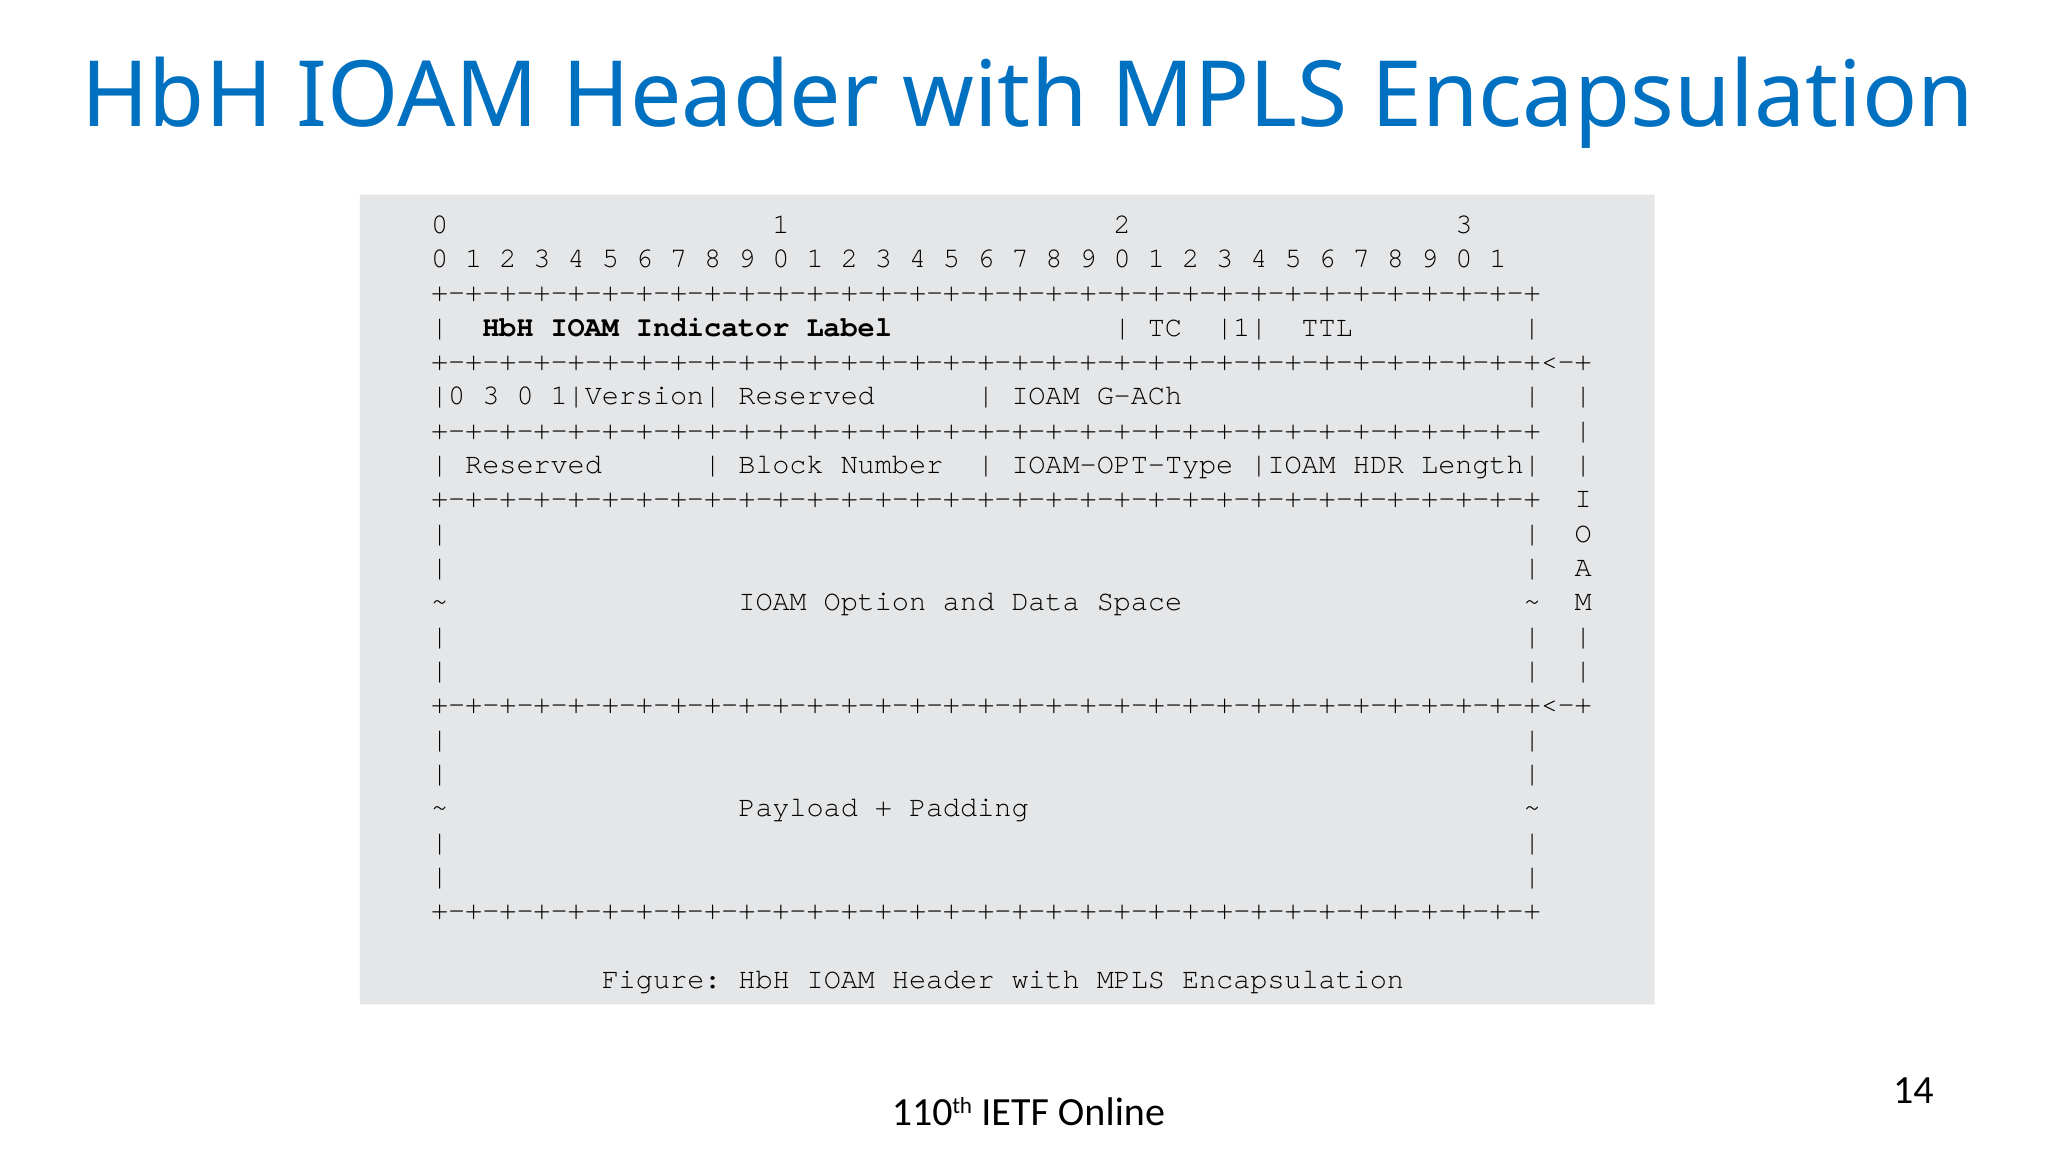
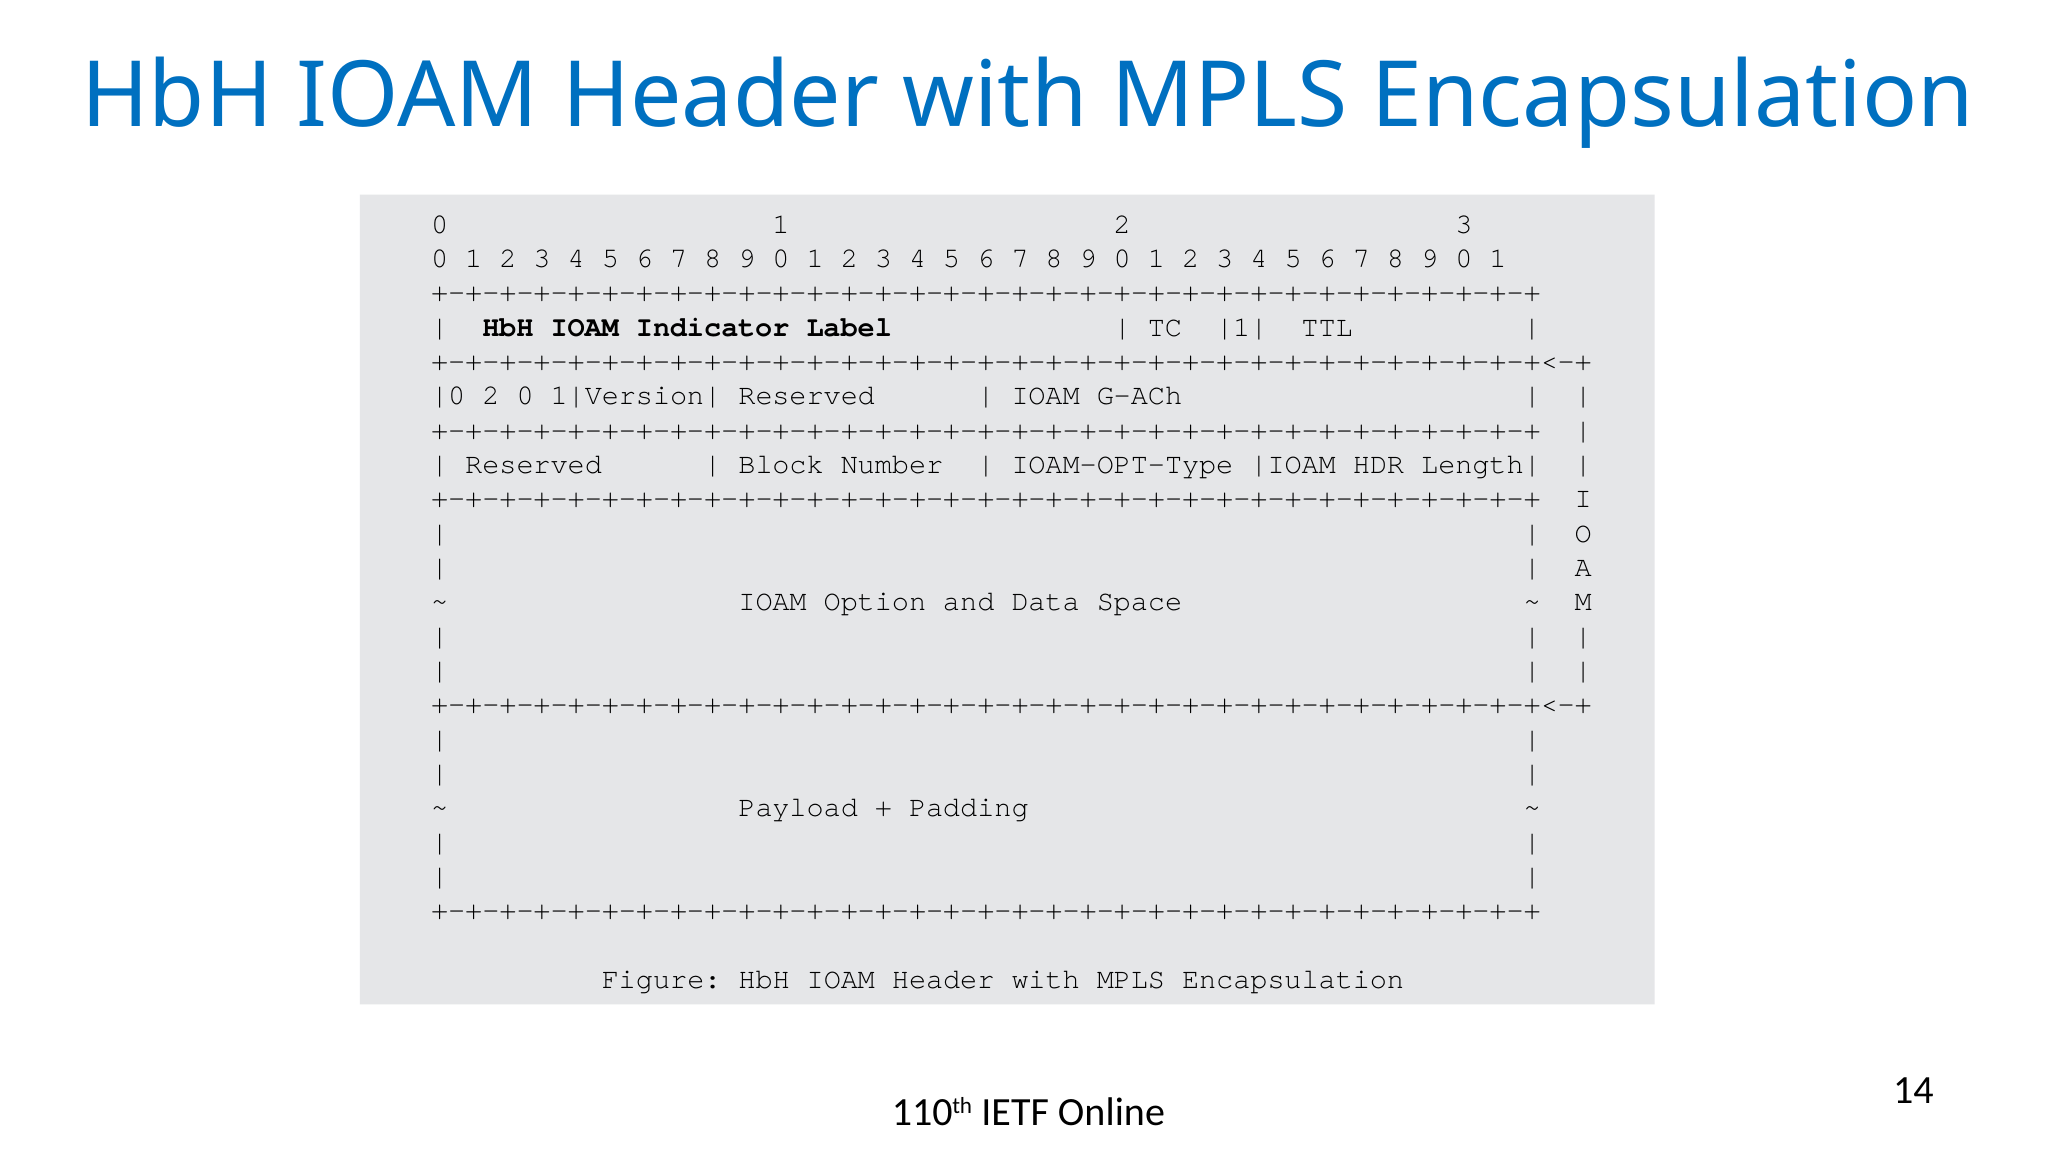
3: 3 -> 2 (491, 396)
